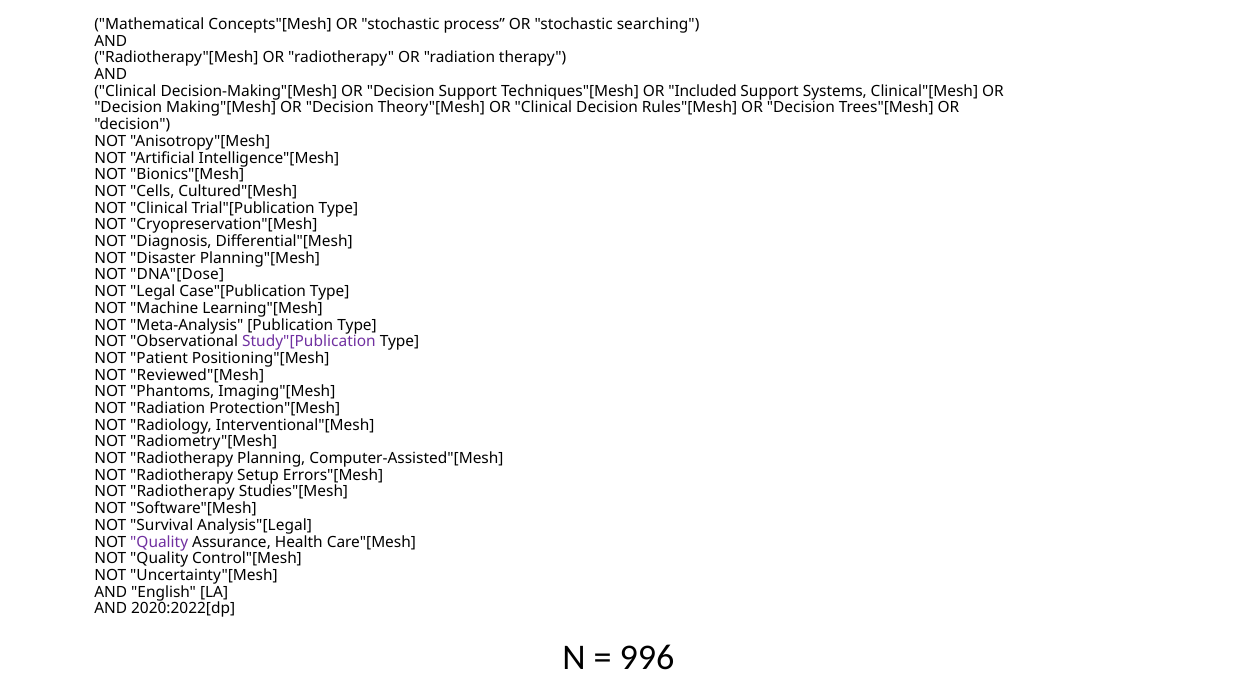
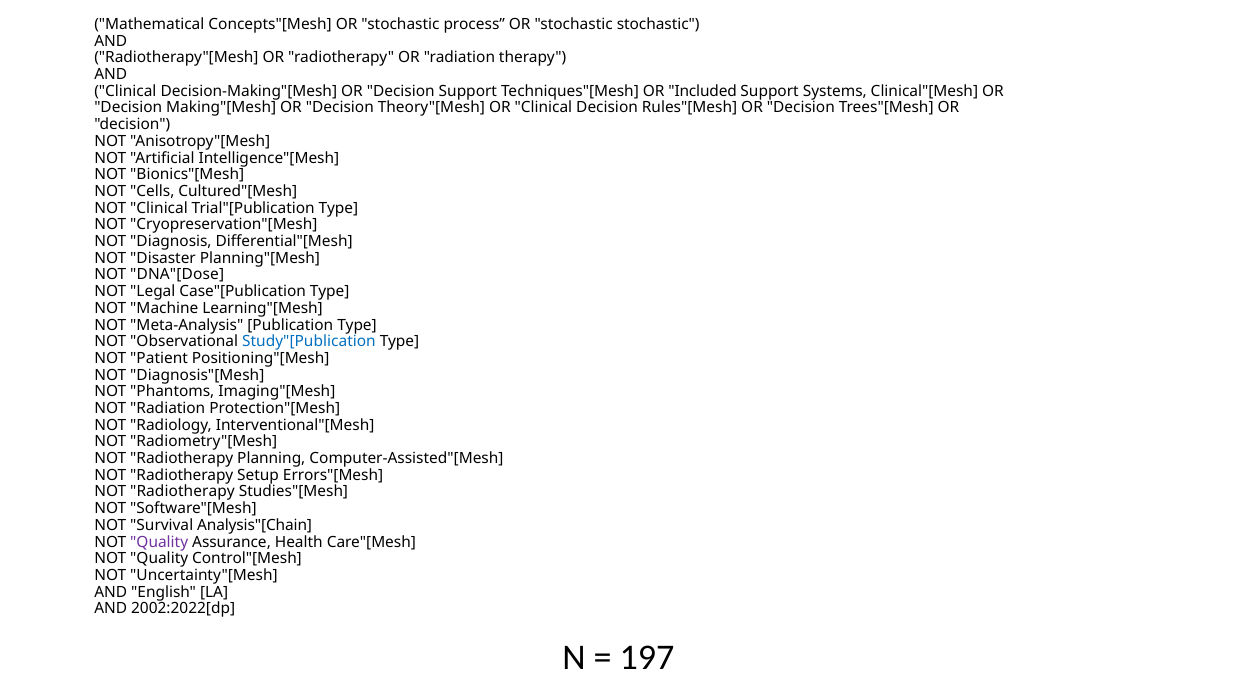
stochastic searching: searching -> stochastic (658, 24)
Study"[Publication colour: purple -> blue (309, 342)
Reviewed"[Mesh: Reviewed"[Mesh -> Diagnosis"[Mesh (197, 375)
Analysis"[Legal: Analysis"[Legal -> Analysis"[Chain (255, 525)
2020:2022[dp: 2020:2022[dp -> 2002:2022[dp (183, 609)
996: 996 -> 197 (647, 657)
